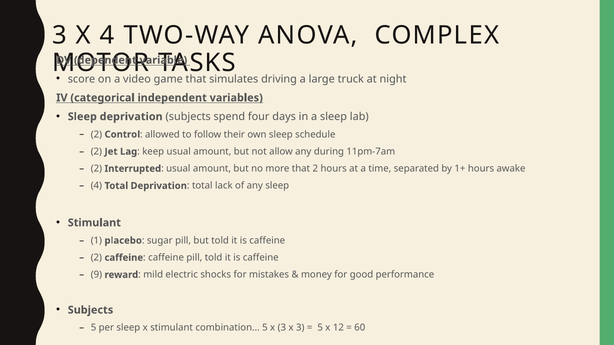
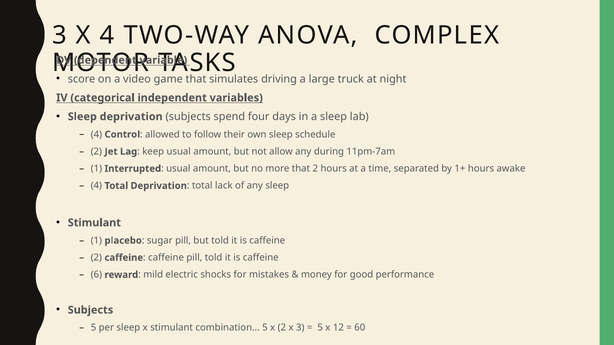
2: 2 -> 4 (96, 135)
2: 2 -> 1 (96, 169)
9: 9 -> 6 (96, 275)
5 x 3: 3 -> 2 (282, 328)
